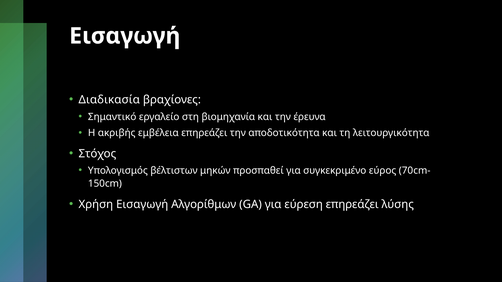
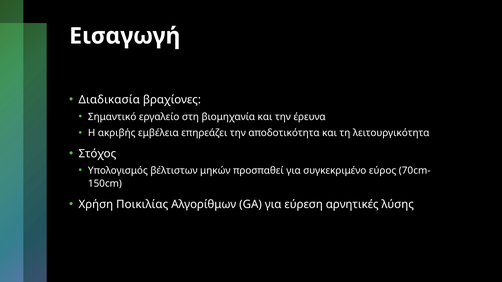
Χρήση Εισαγωγή: Εισαγωγή -> Ποικιλίας (142, 205)
εύρεση επηρεάζει: επηρεάζει -> αρνητικές (352, 205)
